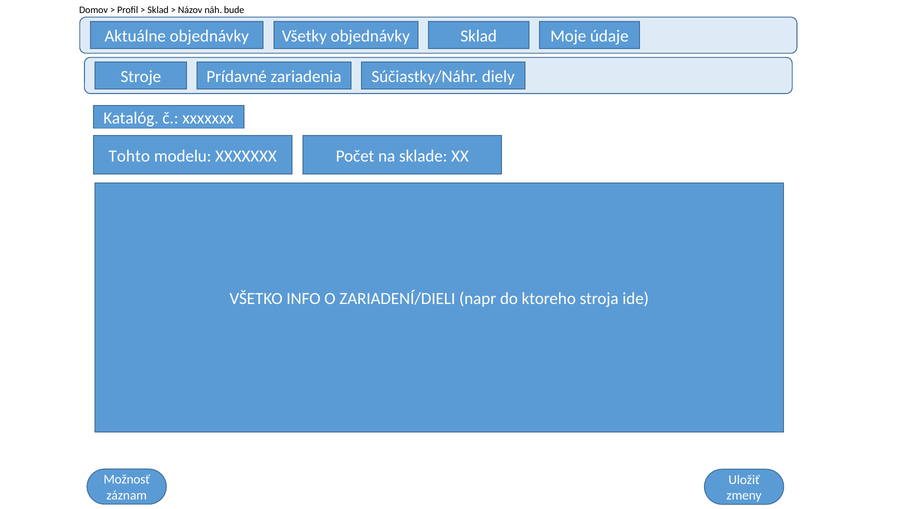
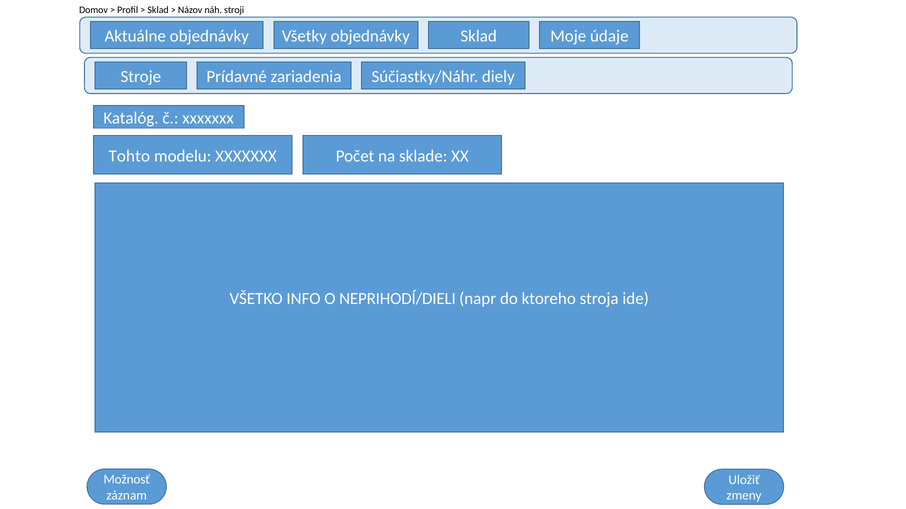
bude: bude -> stroji (234, 10)
ZARIADENÍ/DIELI: ZARIADENÍ/DIELI -> NEPRIHODÍ/DIELI (397, 299)
